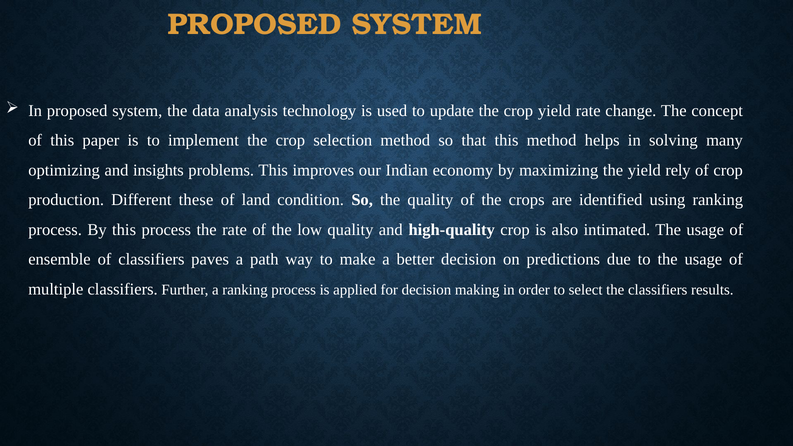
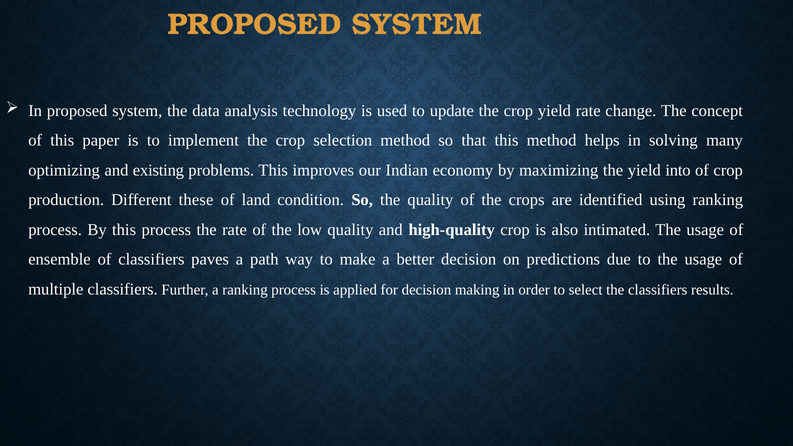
insights: insights -> existing (158, 170)
rely: rely -> into (678, 170)
